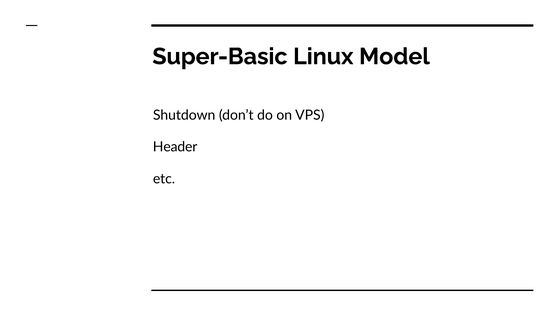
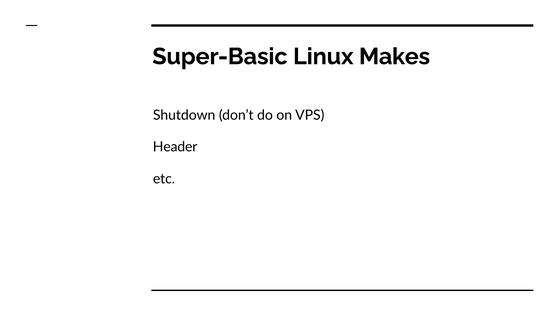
Model: Model -> Makes (395, 56)
